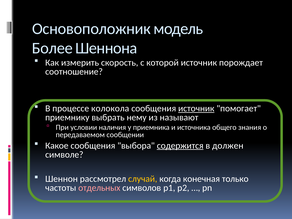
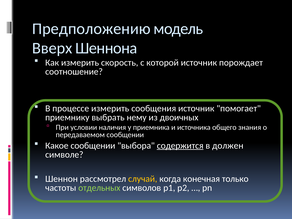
Основоположник: Основоположник -> Предположению (91, 29)
Более: Более -> Вверх (52, 48)
процессе колокола: колокола -> измерить (110, 108)
источник underline: present -> none (196, 108)
называют: называют -> двоичных (179, 118)
Какое сообщения: сообщения -> сообщении (93, 146)
отдельных colour: pink -> light green (99, 188)
